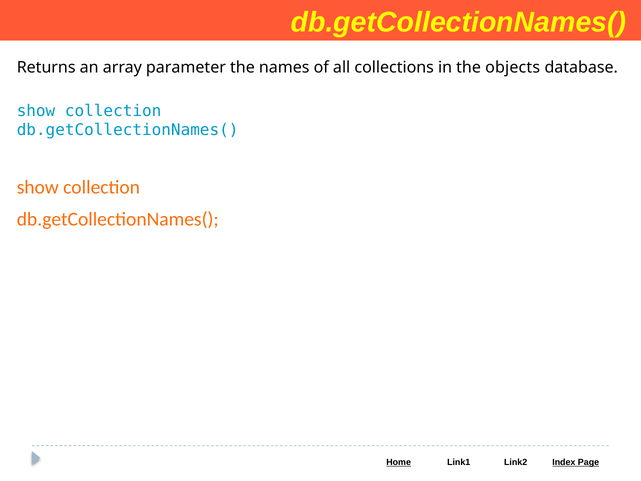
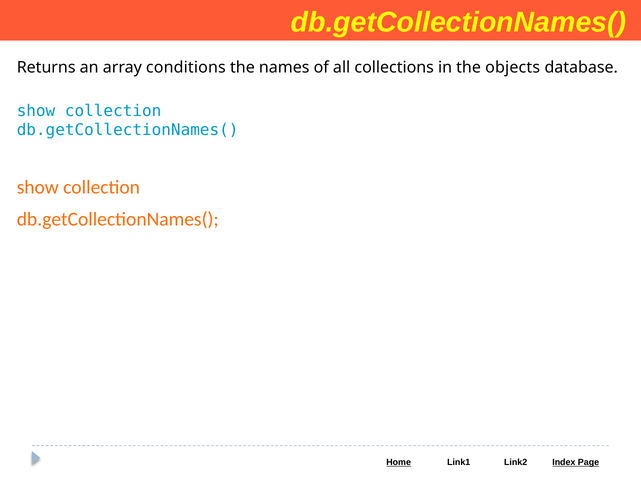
parameter: parameter -> conditions (186, 67)
